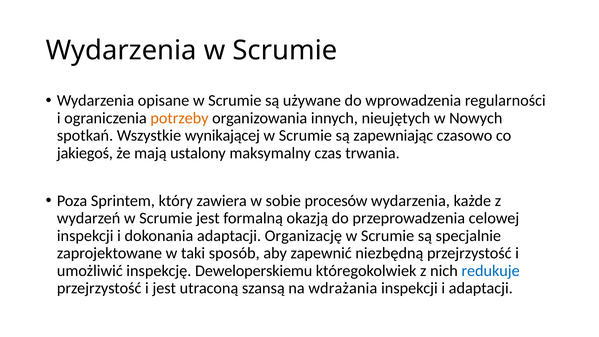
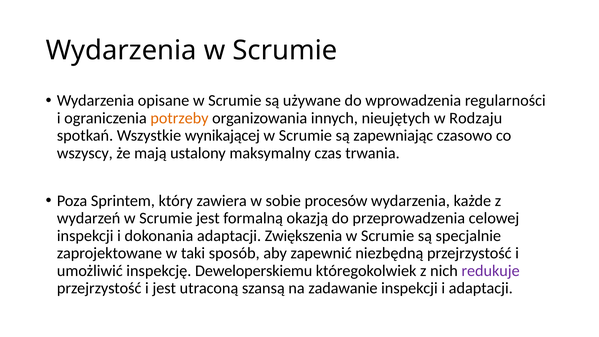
Nowych: Nowych -> Rodzaju (476, 118)
jakiegoś: jakiegoś -> wszyscy (85, 153)
Organizację: Organizację -> Zwiększenia (303, 236)
redukuje colour: blue -> purple (491, 271)
wdrażania: wdrażania -> zadawanie (343, 288)
